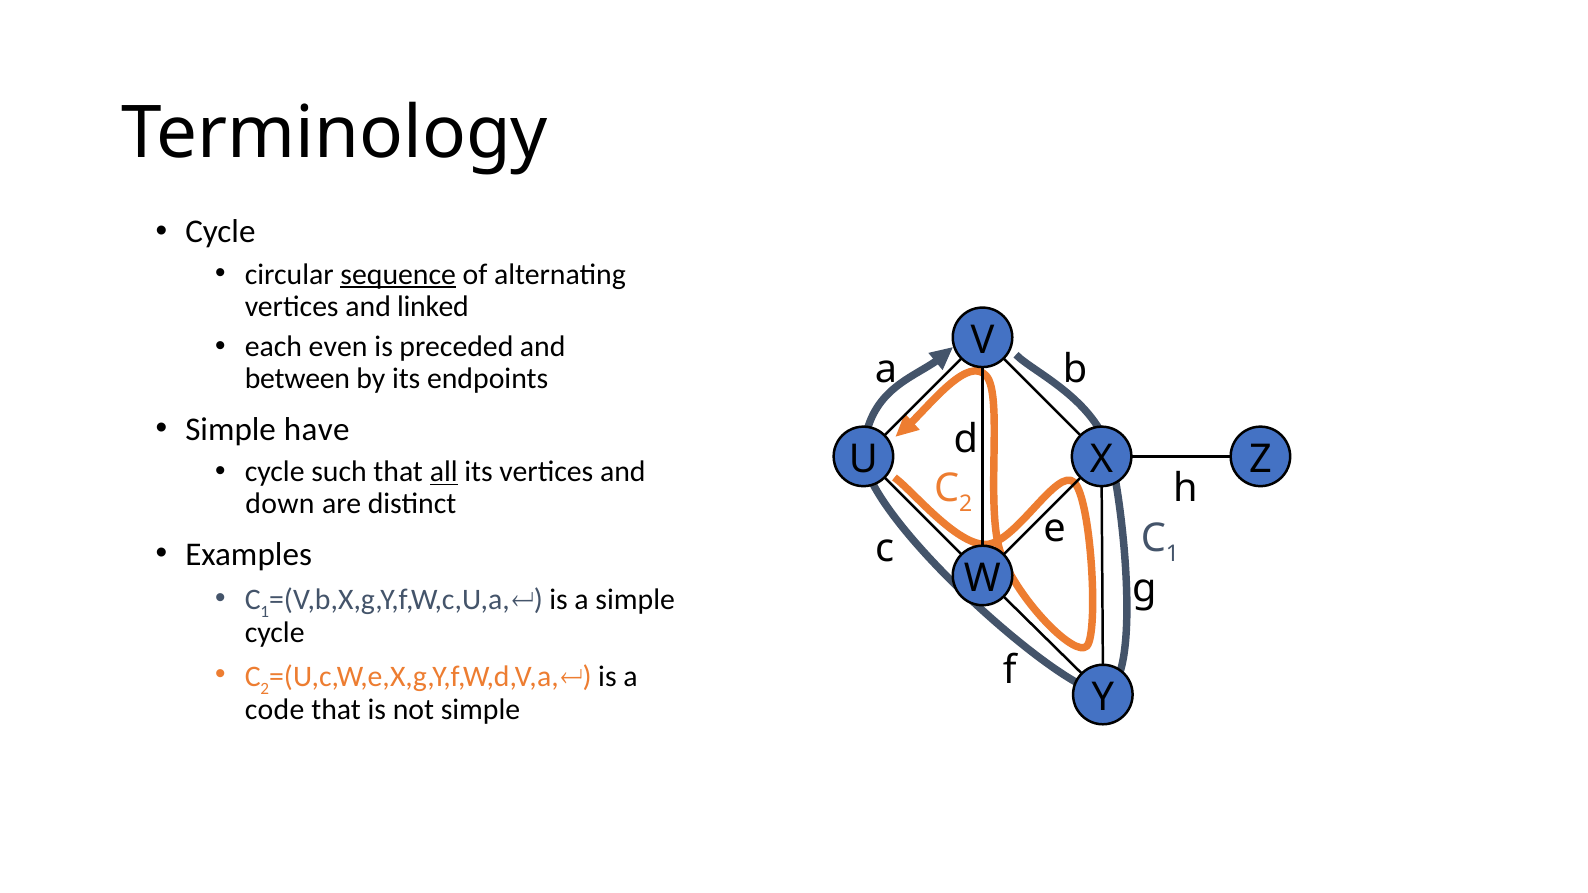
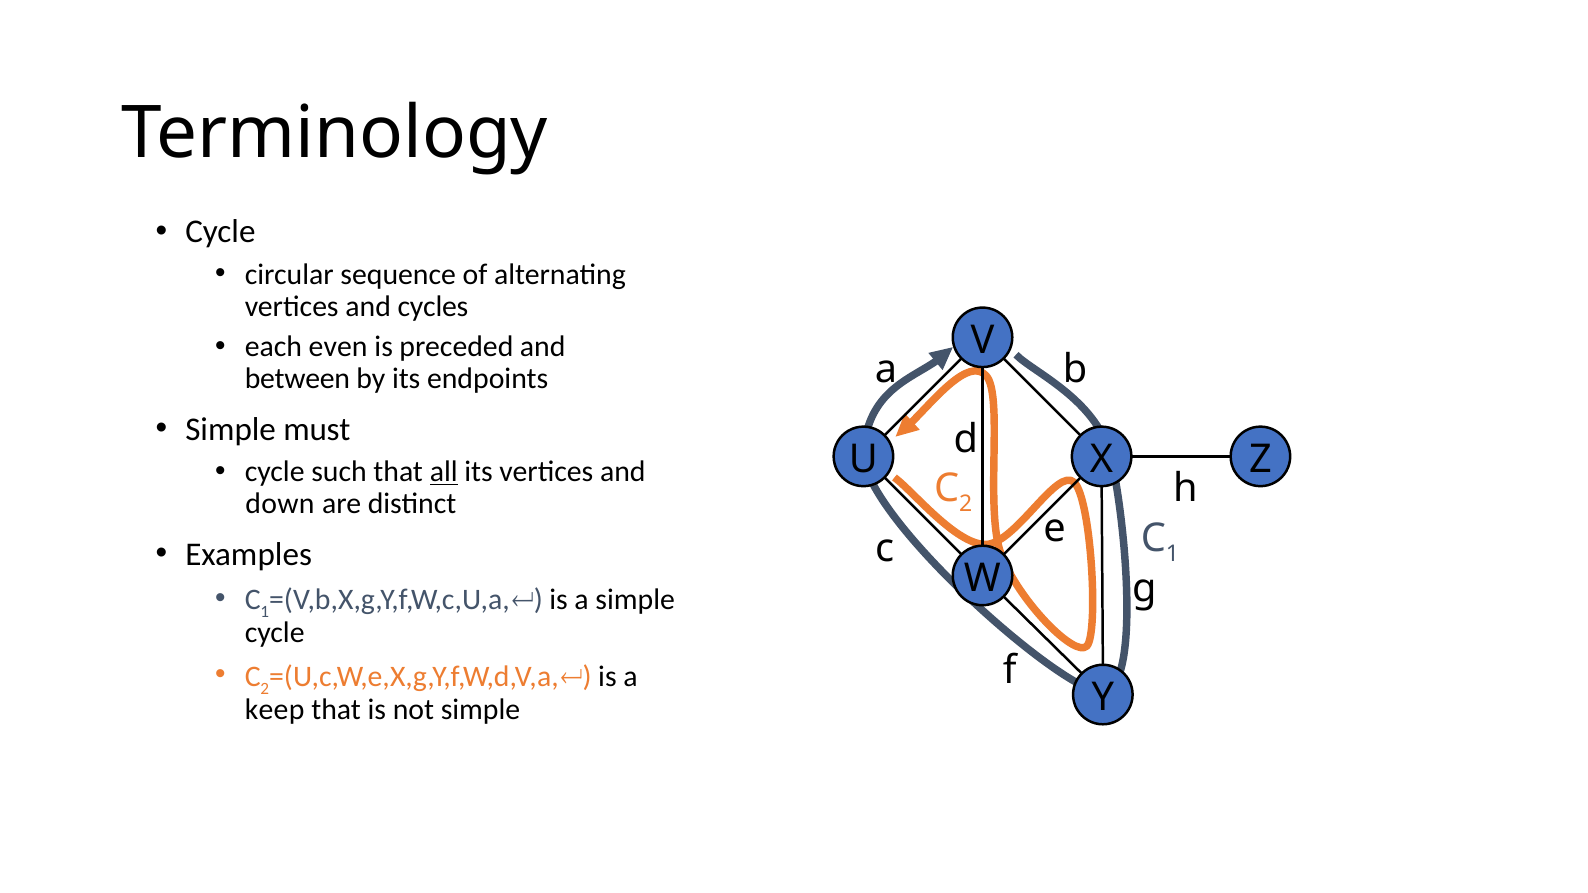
sequence underline: present -> none (398, 274)
linked: linked -> cycles (433, 306)
have: have -> must (317, 430)
code: code -> keep (275, 710)
